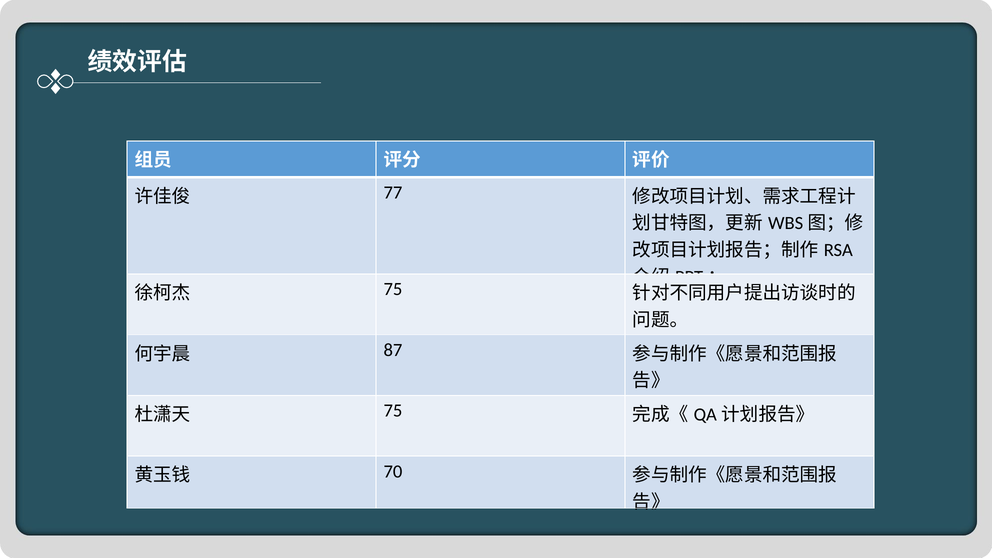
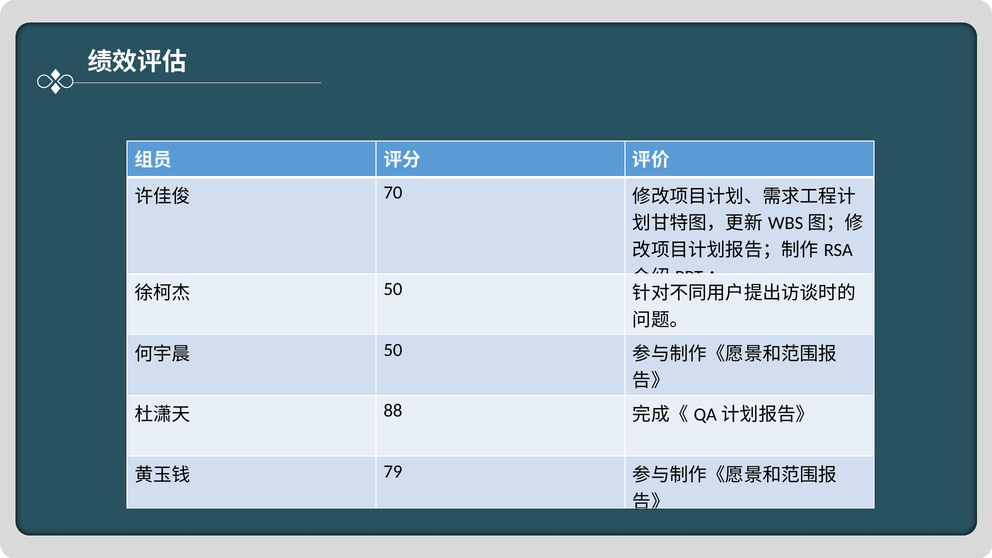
77: 77 -> 70 (393, 193)
75: 75 -> 50 (393, 289)
87: 87 -> 50 (393, 350)
75: 75 -> 88 (393, 411)
70: 70 -> 79 (393, 471)
